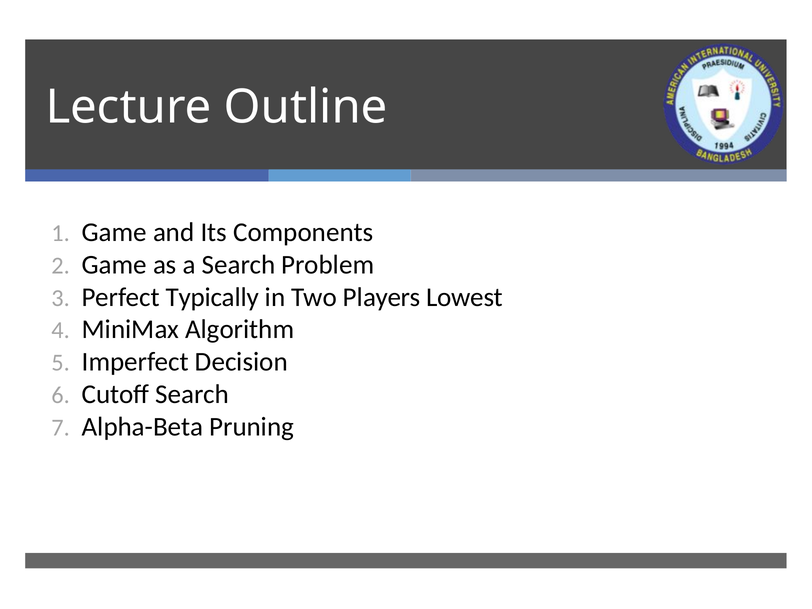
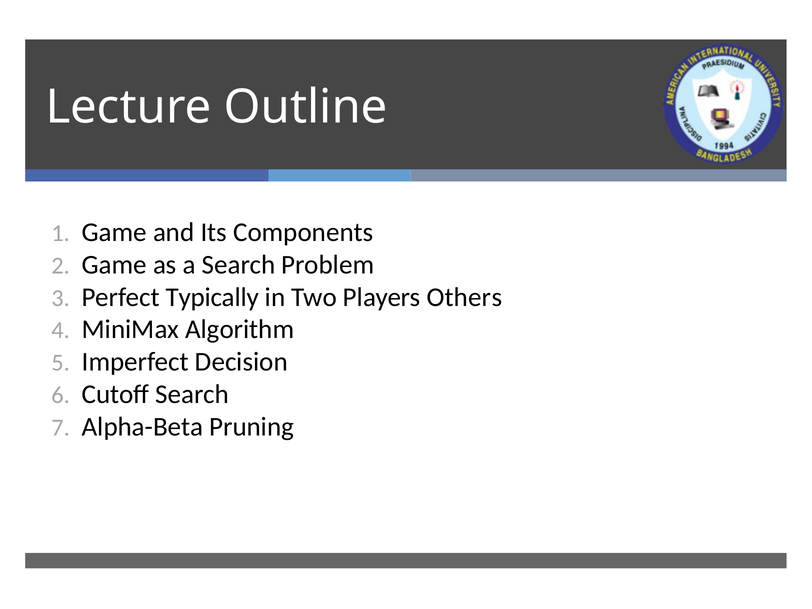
Lowest: Lowest -> Others (464, 297)
